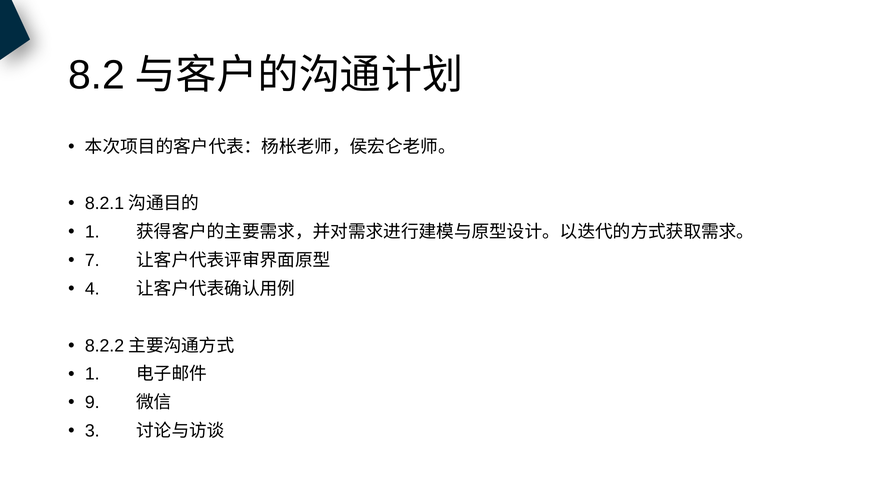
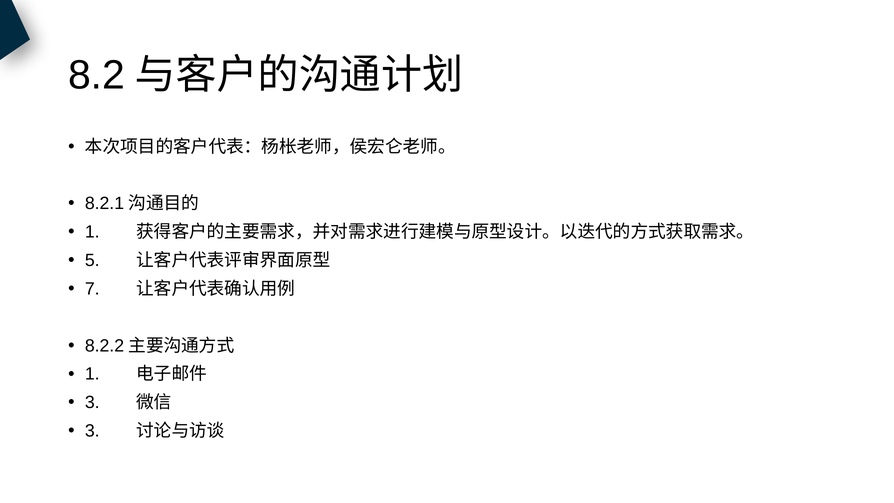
7: 7 -> 5 (92, 260)
4: 4 -> 7 (92, 289)
9: 9 -> 3 (92, 402)
